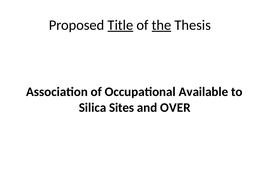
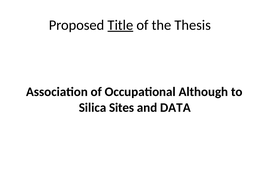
the underline: present -> none (162, 25)
Available: Available -> Although (203, 92)
OVER: OVER -> DATA (175, 108)
